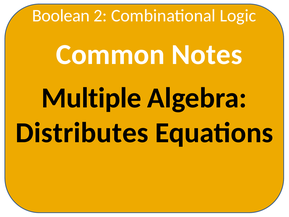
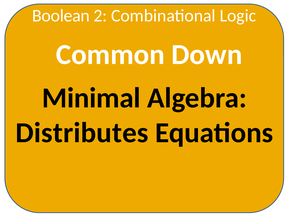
Notes: Notes -> Down (207, 55)
Multiple: Multiple -> Minimal (91, 98)
